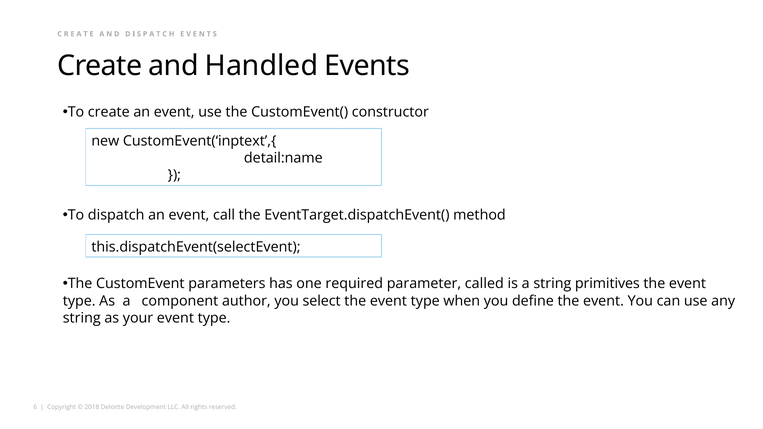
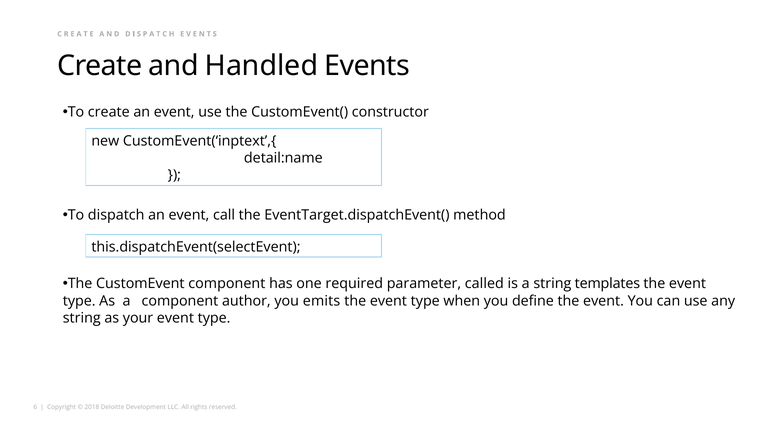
CustomEvent parameters: parameters -> component (227, 284)
primitives: primitives -> templates (607, 284)
select: select -> emits (322, 301)
